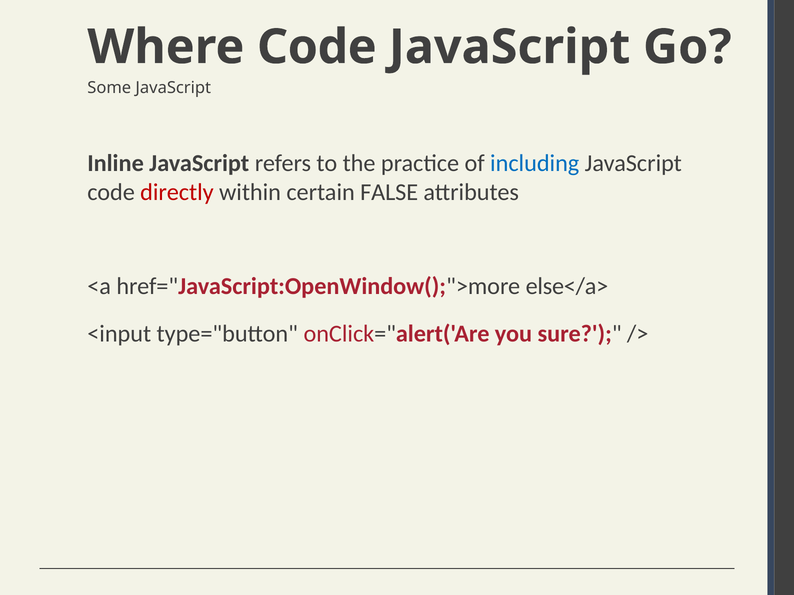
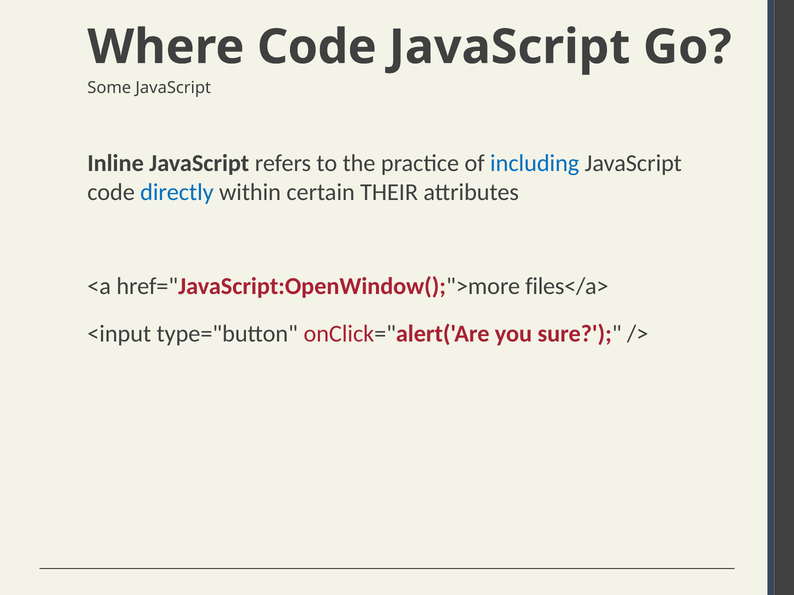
directly colour: red -> blue (177, 192)
FALSE: FALSE -> THEIR (389, 192)
else</a>: else</a> -> files</a> (567, 287)
